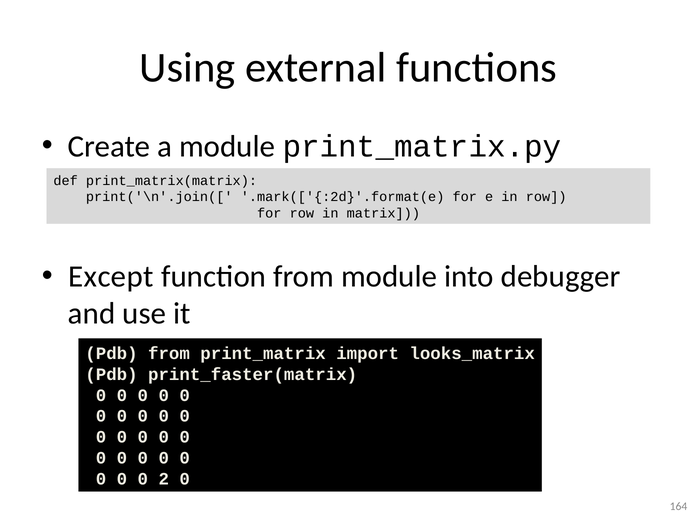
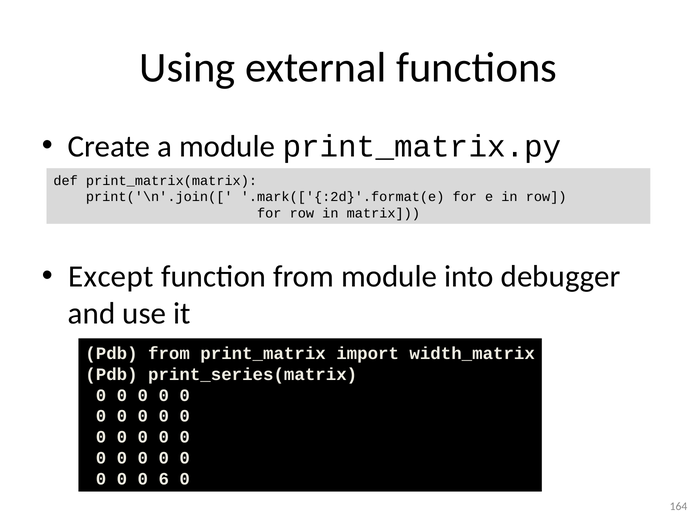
looks_matrix: looks_matrix -> width_matrix (472, 353)
print_faster(matrix: print_faster(matrix -> print_series(matrix (253, 374)
2: 2 -> 6 (164, 479)
